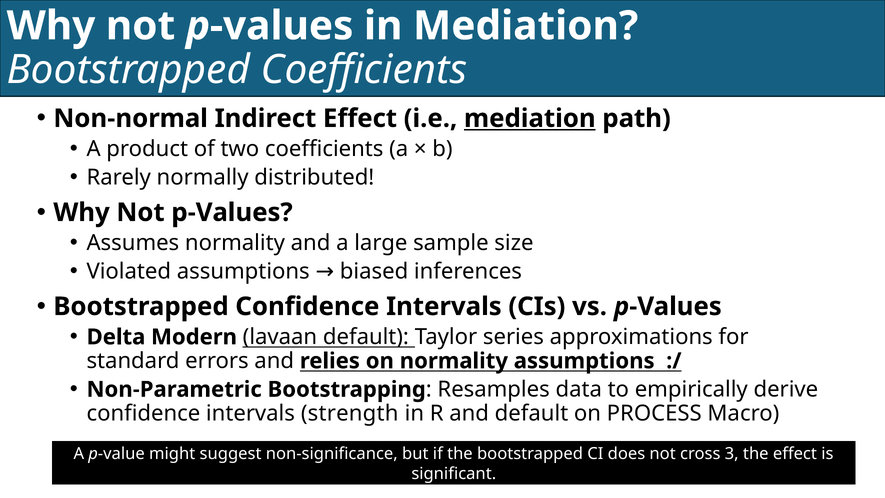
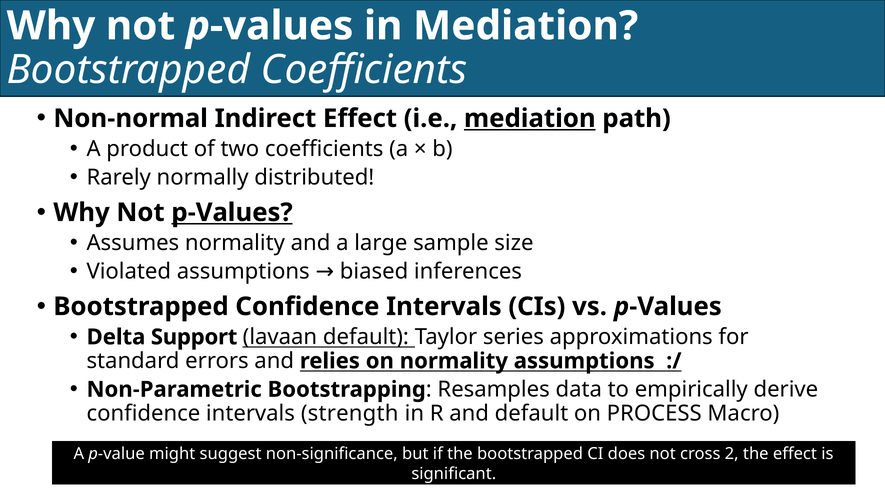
p-Values underline: none -> present (232, 212)
Modern: Modern -> Support (194, 337)
3: 3 -> 2 (732, 454)
